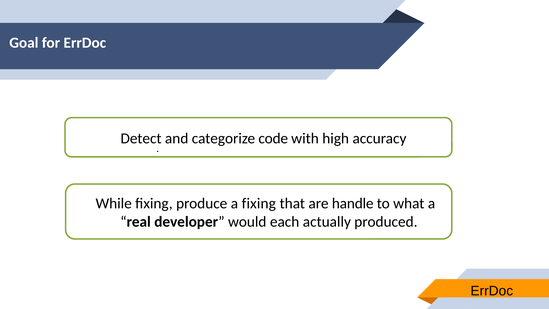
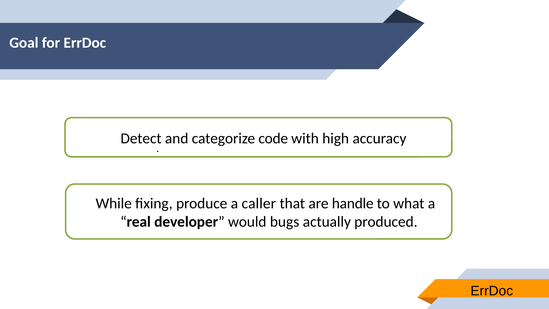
a fixing: fixing -> caller (259, 203)
each: each -> bugs (285, 222)
